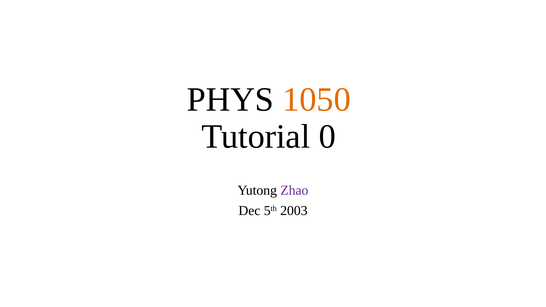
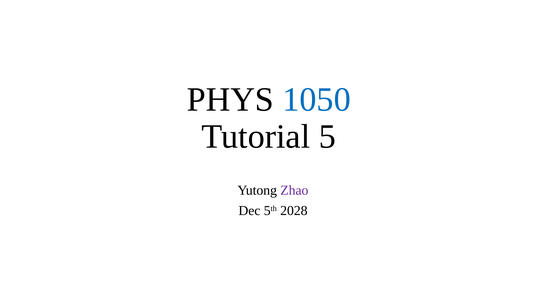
1050 colour: orange -> blue (317, 100)
0: 0 -> 5 (327, 136)
2003: 2003 -> 2028 (294, 211)
